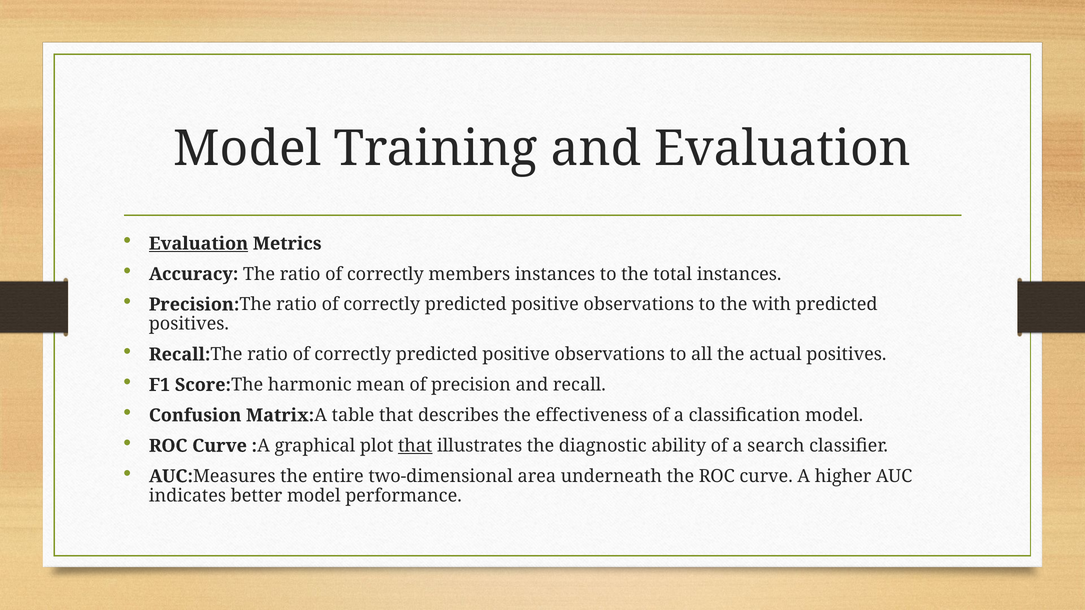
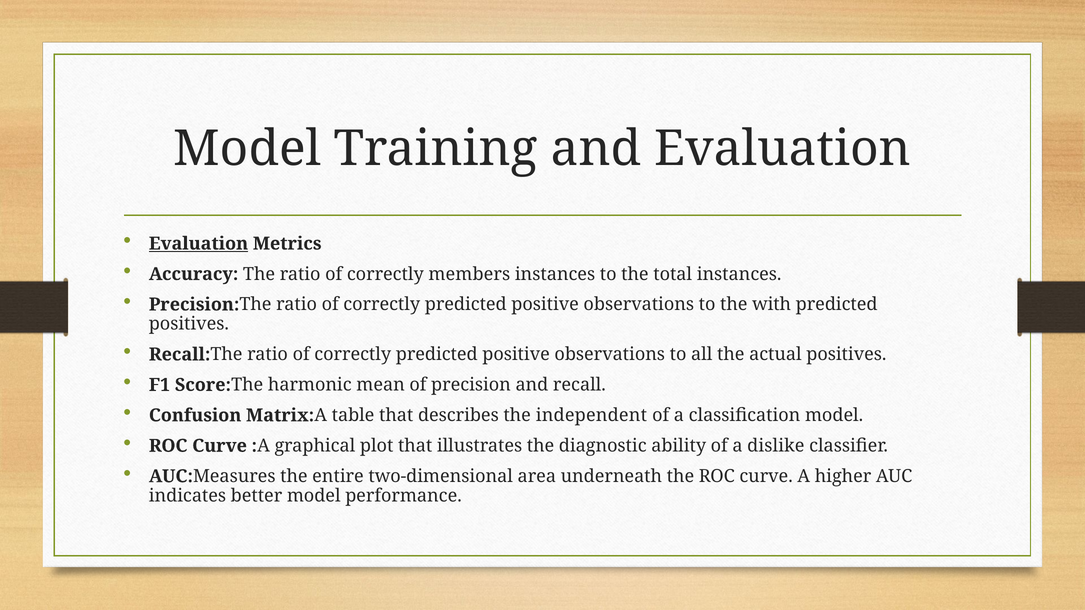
effectiveness: effectiveness -> independent (591, 416)
that underline: present -> none (415, 446)
search: search -> dislike (776, 446)
